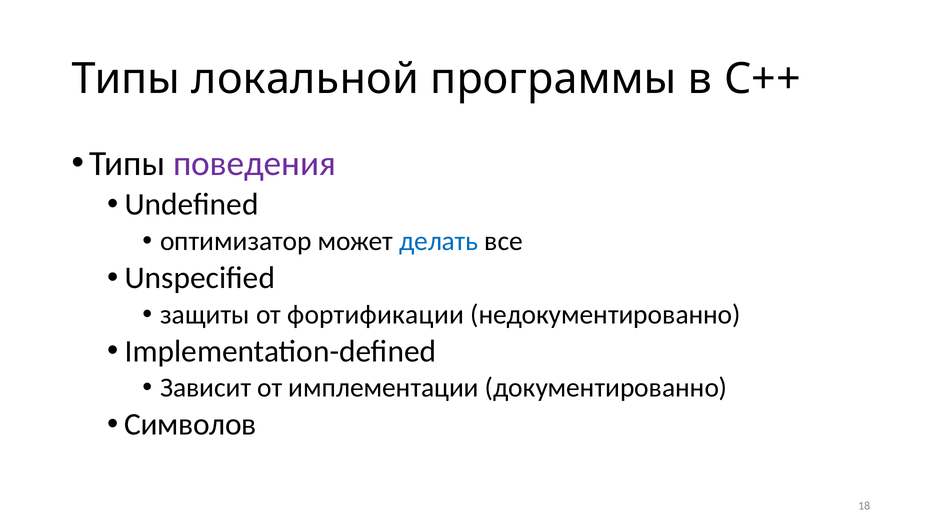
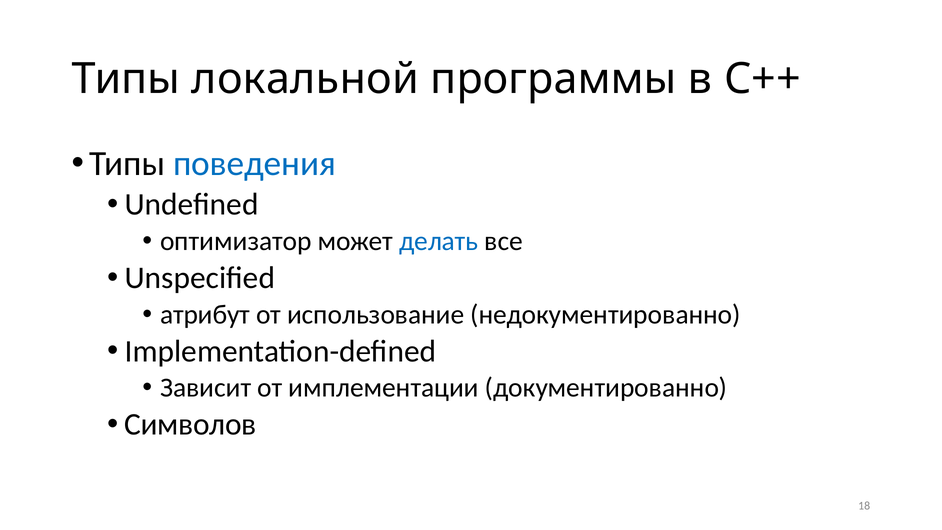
поведения colour: purple -> blue (254, 163)
защиты: защиты -> атрибут (205, 314)
фортификации: фортификации -> использование (376, 314)
